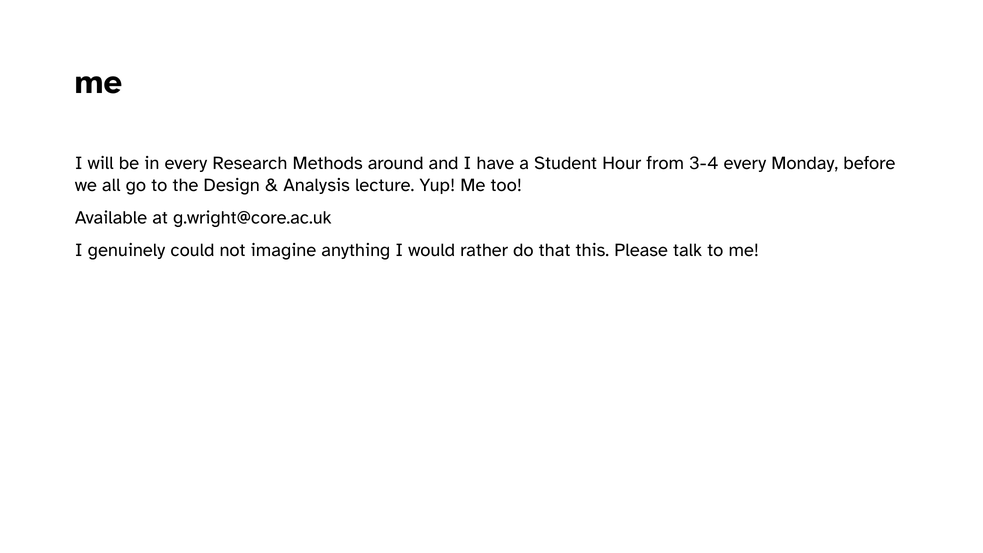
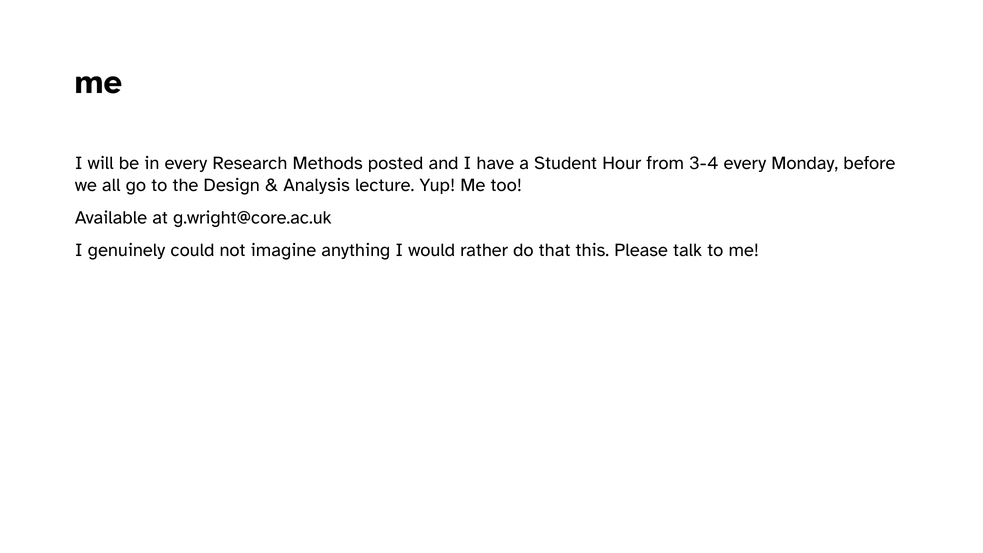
around: around -> posted (396, 163)
